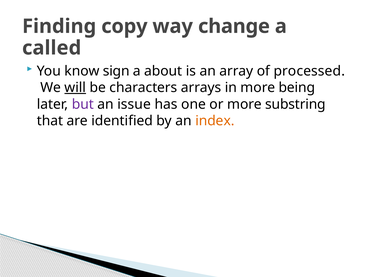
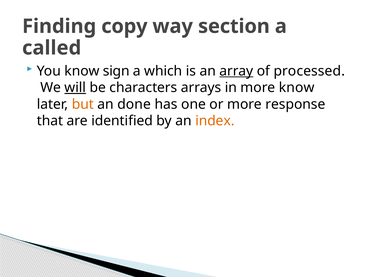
change: change -> section (234, 26)
about: about -> which (163, 71)
array underline: none -> present (236, 71)
more being: being -> know (297, 87)
but colour: purple -> orange (83, 104)
issue: issue -> done (134, 104)
substring: substring -> response (295, 104)
